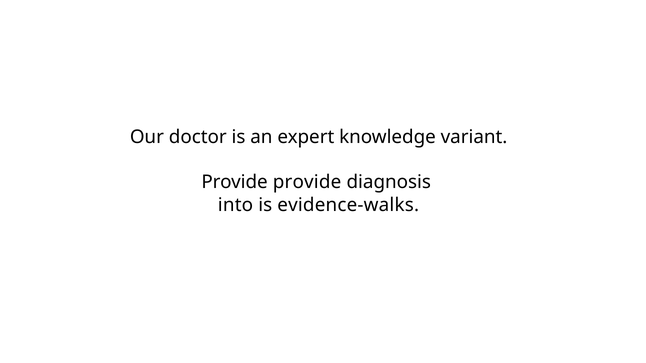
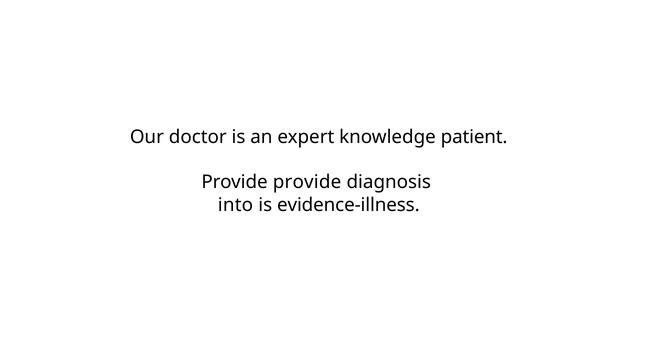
variant: variant -> patient (474, 137)
evidence-walks: evidence-walks -> evidence-illness (348, 205)
